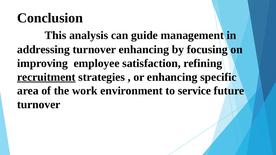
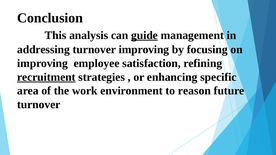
guide underline: none -> present (144, 35)
turnover enhancing: enhancing -> improving (144, 50)
service: service -> reason (194, 91)
